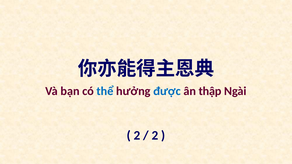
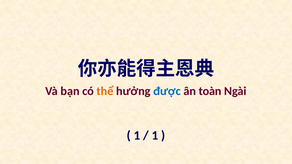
thể colour: blue -> orange (105, 91)
thập: thập -> toàn (210, 91)
2: 2 -> 1 (137, 136)
2: 2 -> 1 (155, 136)
